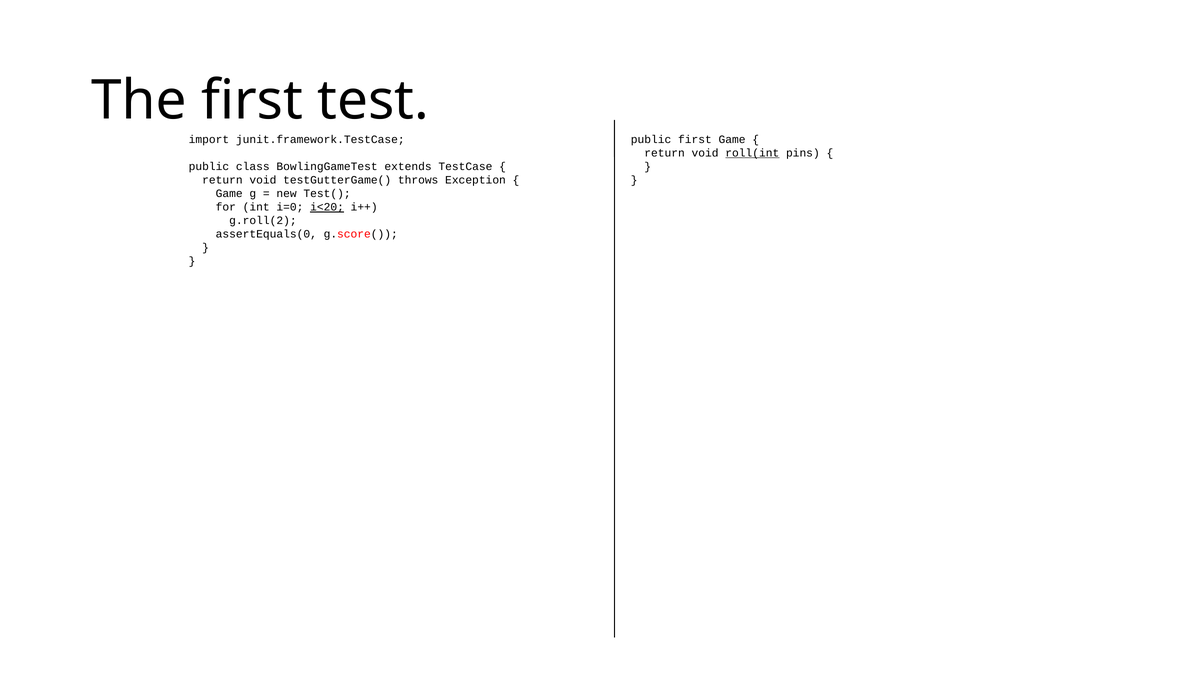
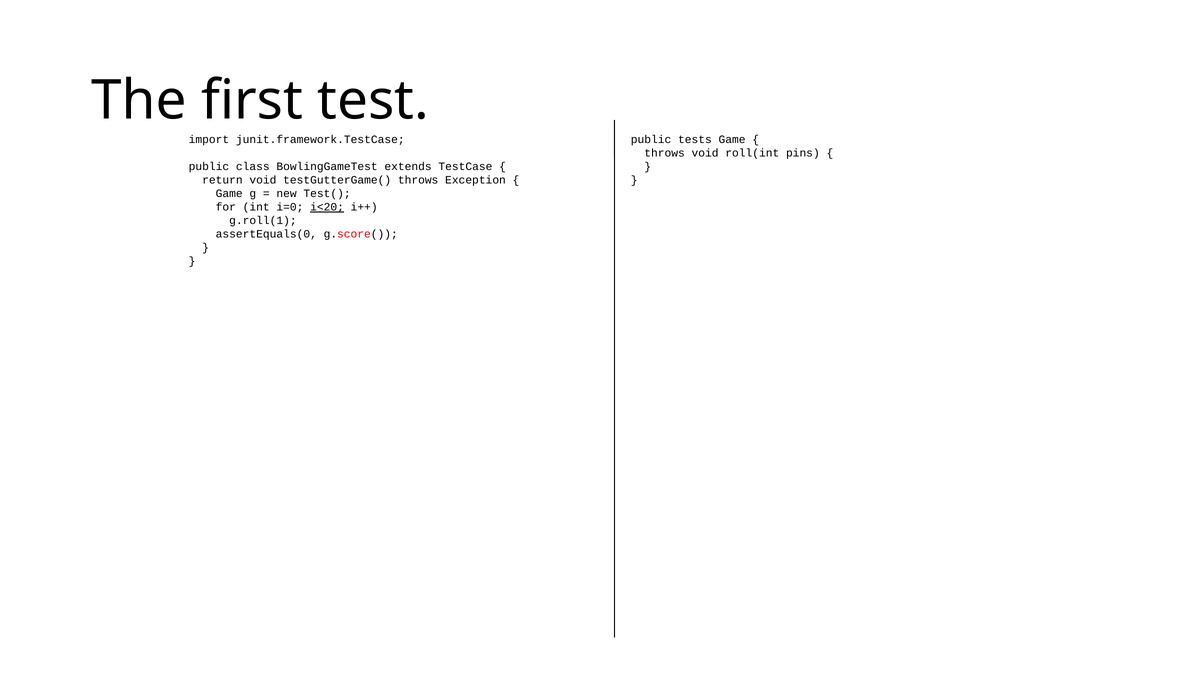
public first: first -> tests (695, 139)
return: return -> throws (665, 153)
roll(int underline: present -> none (752, 153)
g.roll(2: g.roll(2 -> g.roll(1 (263, 220)
